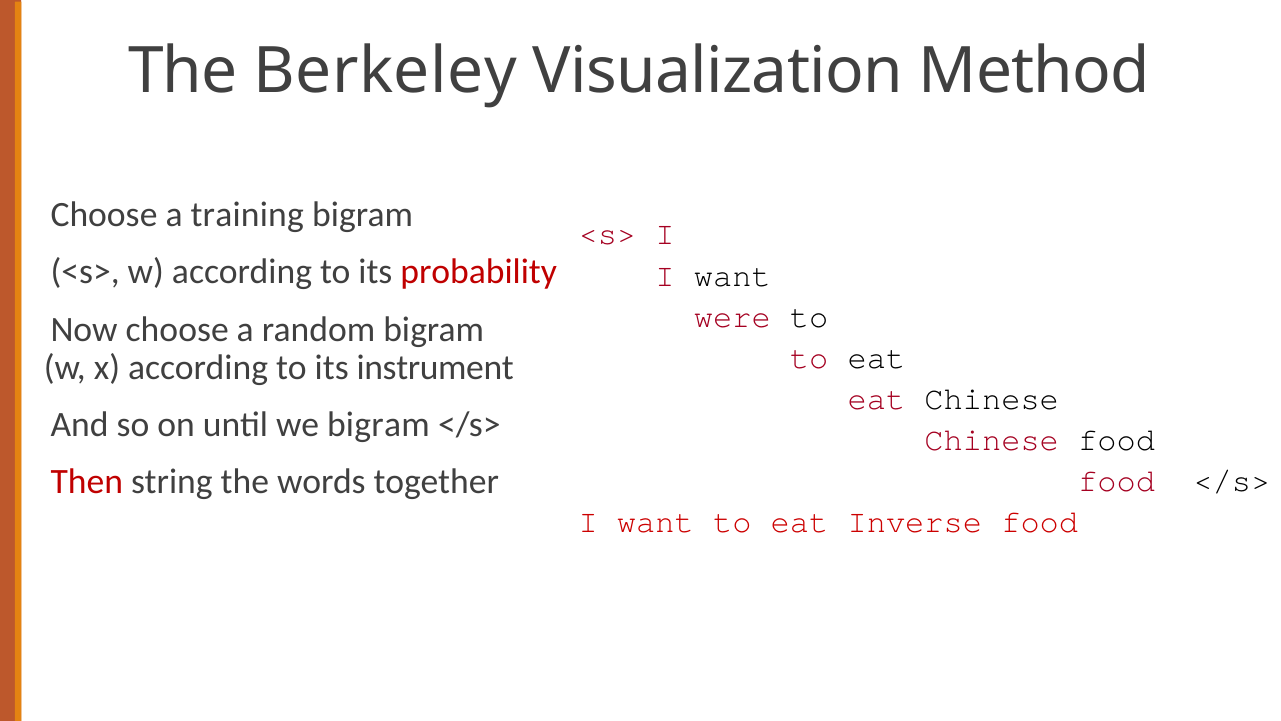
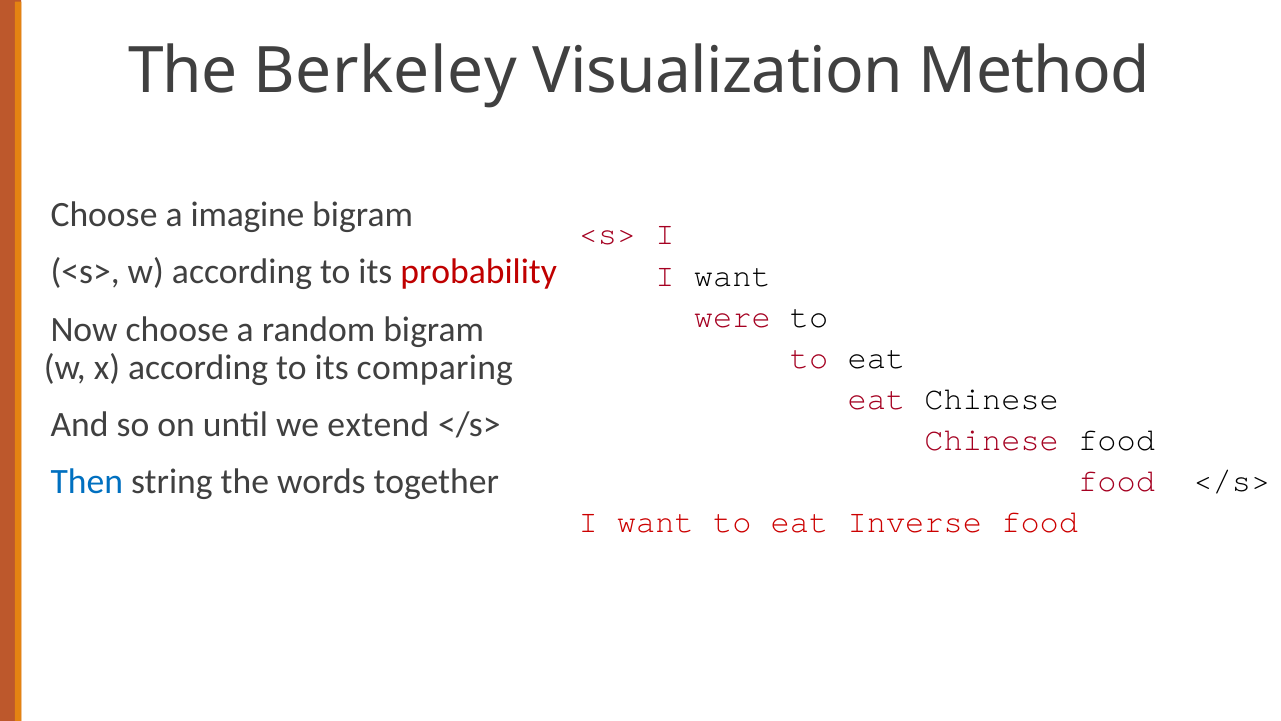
training: training -> imagine (247, 215)
instrument: instrument -> comparing (435, 368)
we bigram: bigram -> extend (378, 425)
Then colour: red -> blue (87, 482)
